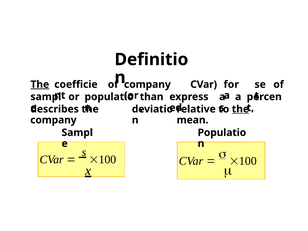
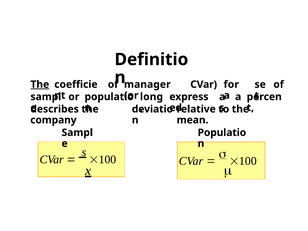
of company: company -> manager (147, 84)
than: than -> long (152, 97)
the underline: present -> none (240, 109)
